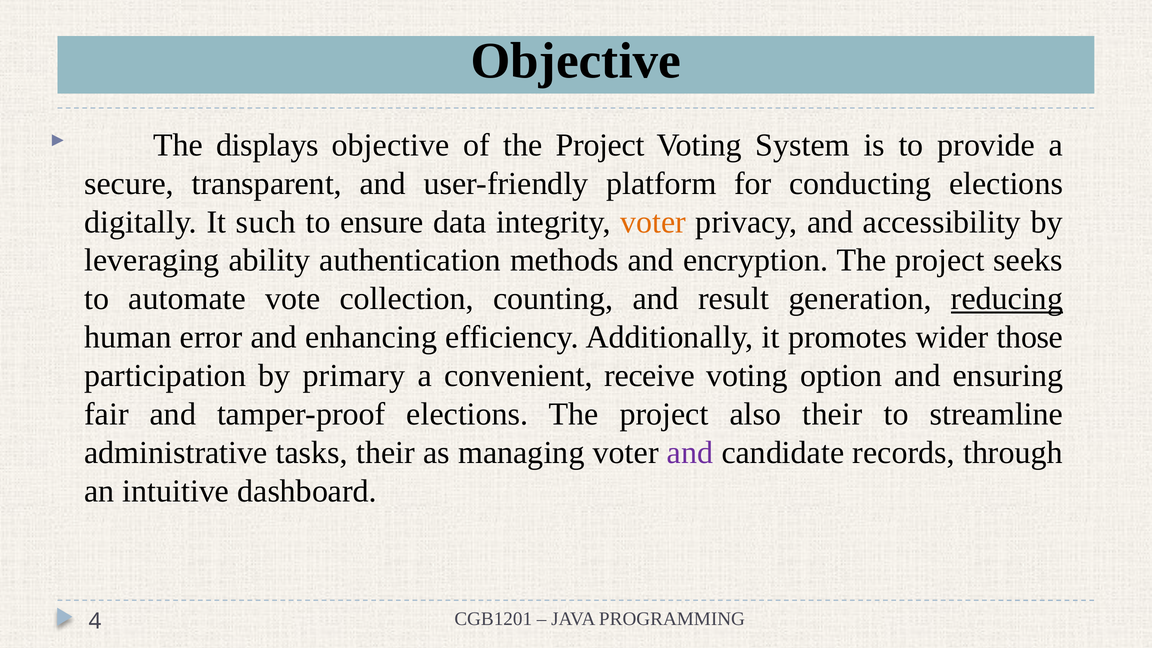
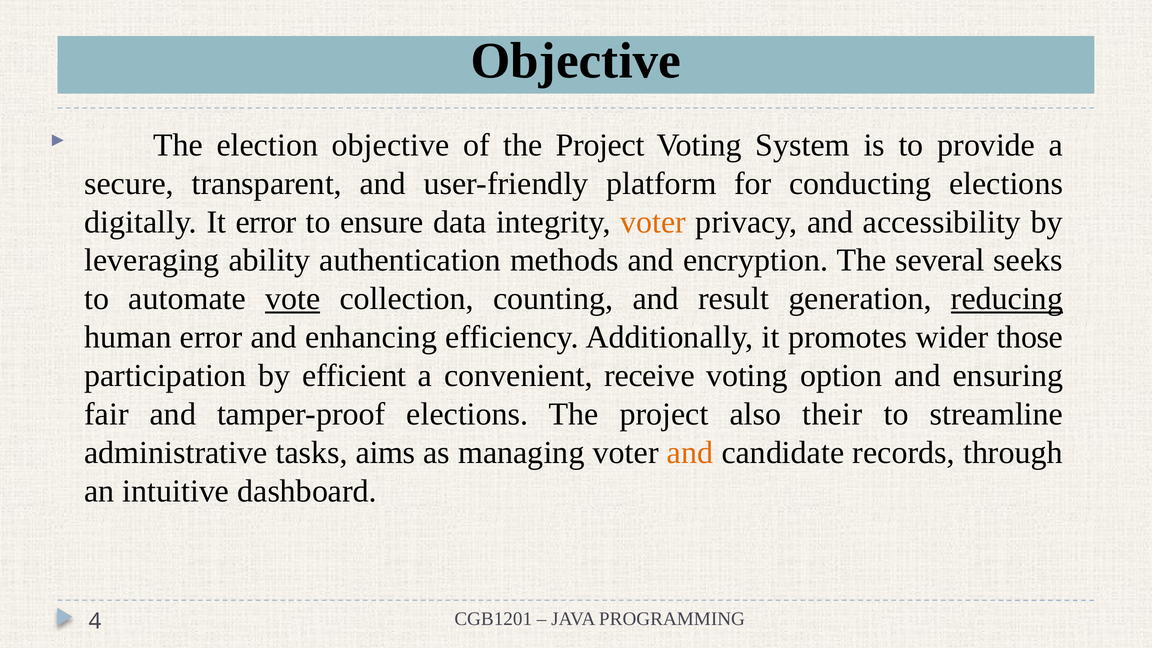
displays: displays -> election (267, 145)
It such: such -> error (266, 222)
encryption The project: project -> several (940, 260)
vote underline: none -> present (293, 299)
primary: primary -> efficient (354, 376)
tasks their: their -> aims (386, 453)
and colour: purple -> orange (690, 453)
